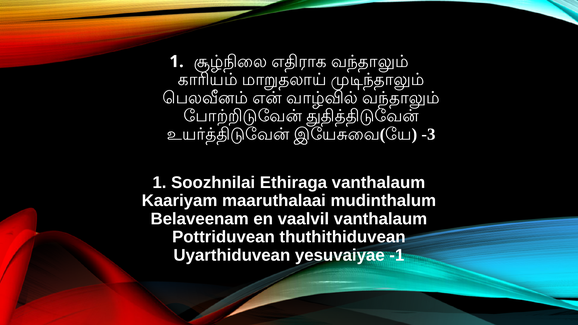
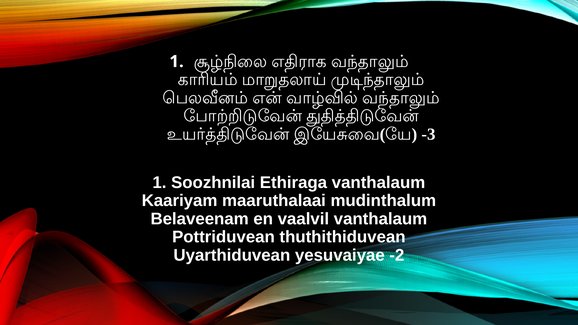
-1: -1 -> -2 (397, 255)
